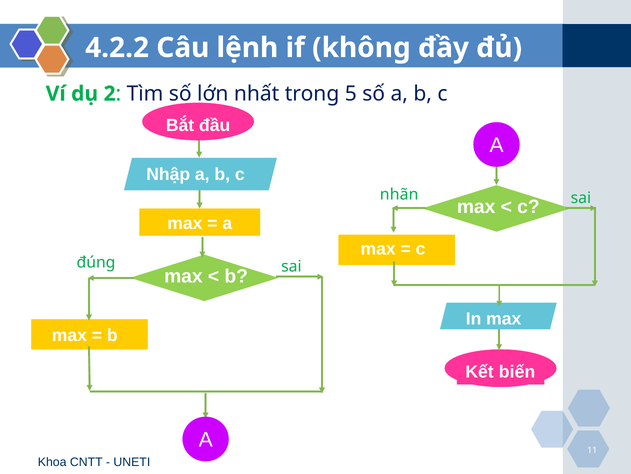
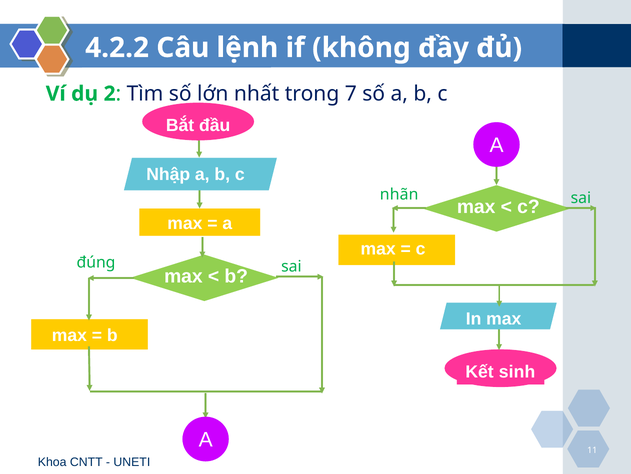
5: 5 -> 7 (351, 94)
biến: biến -> sinh (517, 371)
